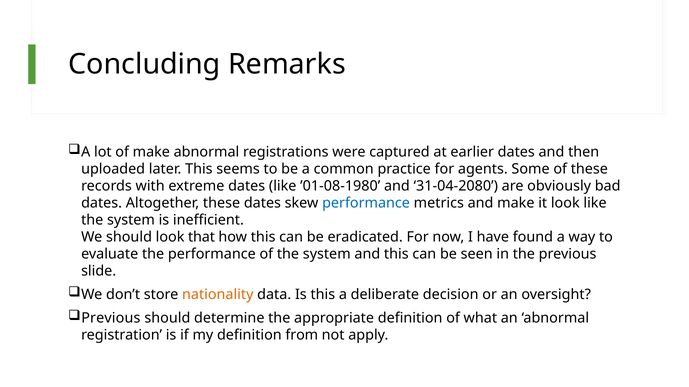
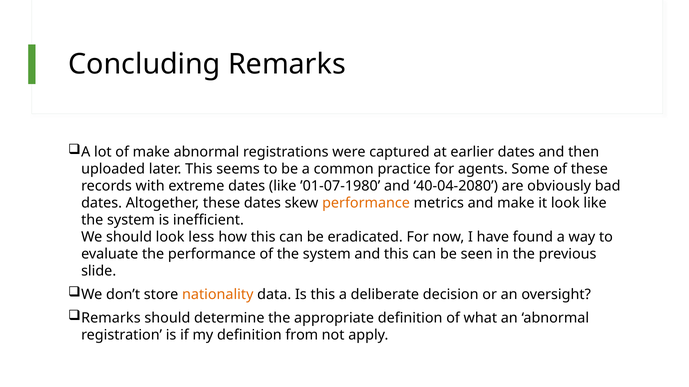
’01-08-1980: ’01-08-1980 -> ’01-07-1980 (340, 186)
31-04-2080: 31-04-2080 -> 40-04-2080 (456, 186)
performance colour: blue -> orange (366, 203)
that: that -> less (201, 237)
Previous: Previous -> Remarks (111, 318)
